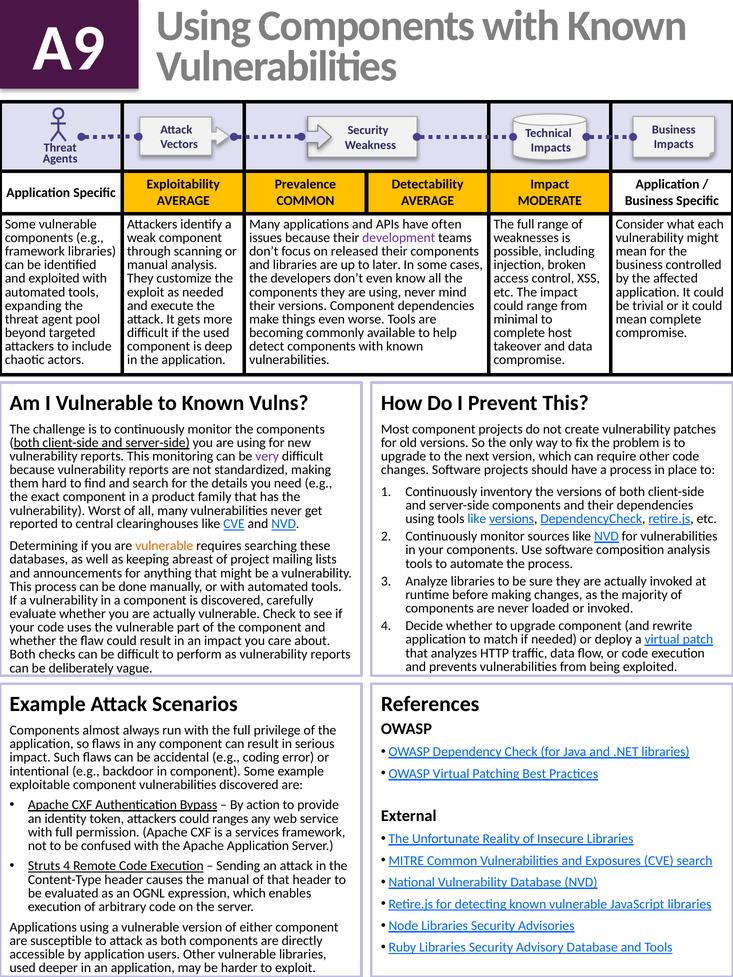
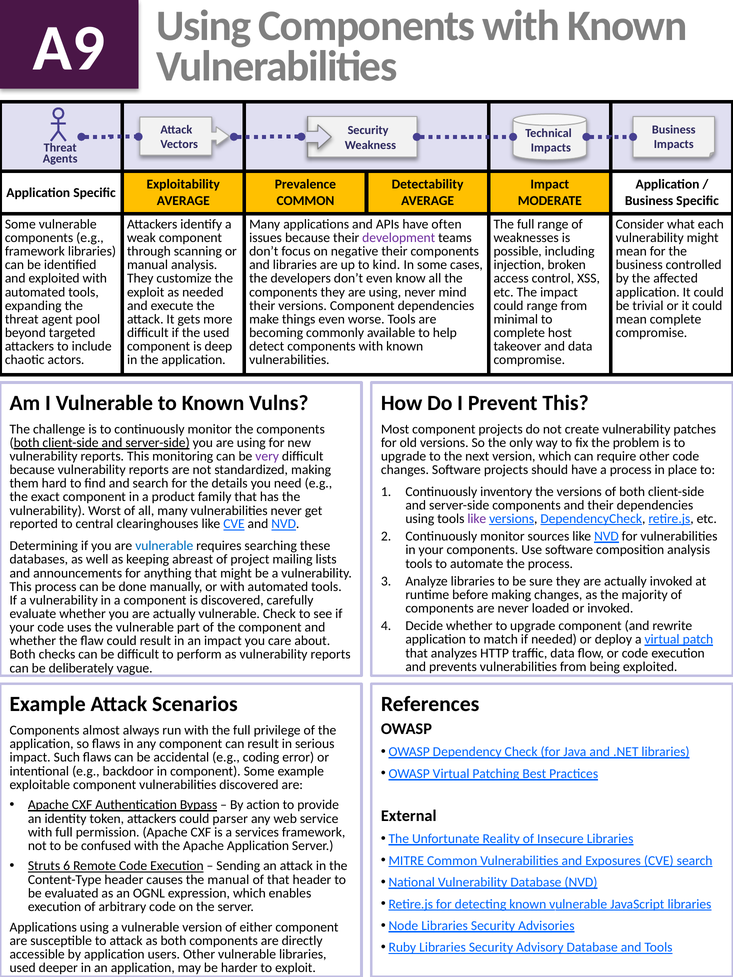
released: released -> negative (355, 251)
later: later -> kind (386, 265)
like colour: blue -> purple (477, 519)
vulnerable colour: orange -> blue (164, 546)
ranges: ranges -> parser (230, 819)
Struts 4: 4 -> 6 (67, 866)
